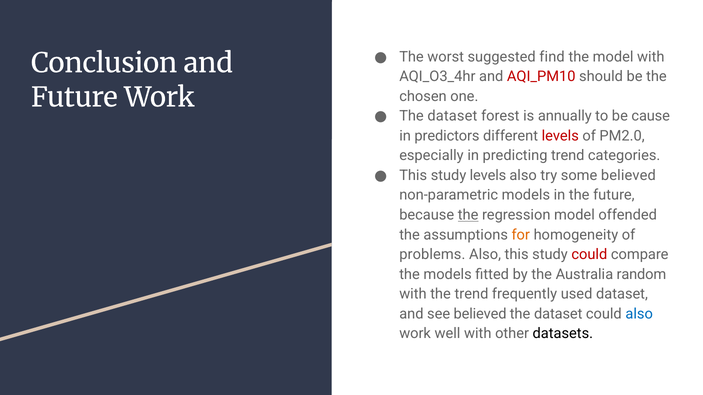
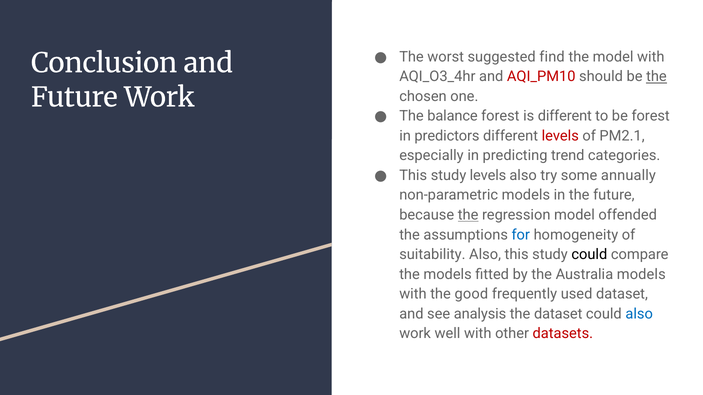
the underline: none -> present (656, 77)
dataset: dataset -> balance (453, 116)
is annually: annually -> different (565, 116)
be cause: cause -> forest (651, 116)
PM2.0: PM2.0 -> PM2.1 (622, 136)
some believed: believed -> annually (628, 176)
for colour: orange -> blue (521, 235)
problems: problems -> suitability (432, 255)
could colour: red -> black (589, 255)
Australia random: random -> models (641, 275)
the trend: trend -> good (471, 294)
see believed: believed -> analysis (480, 314)
datasets colour: black -> red (563, 334)
